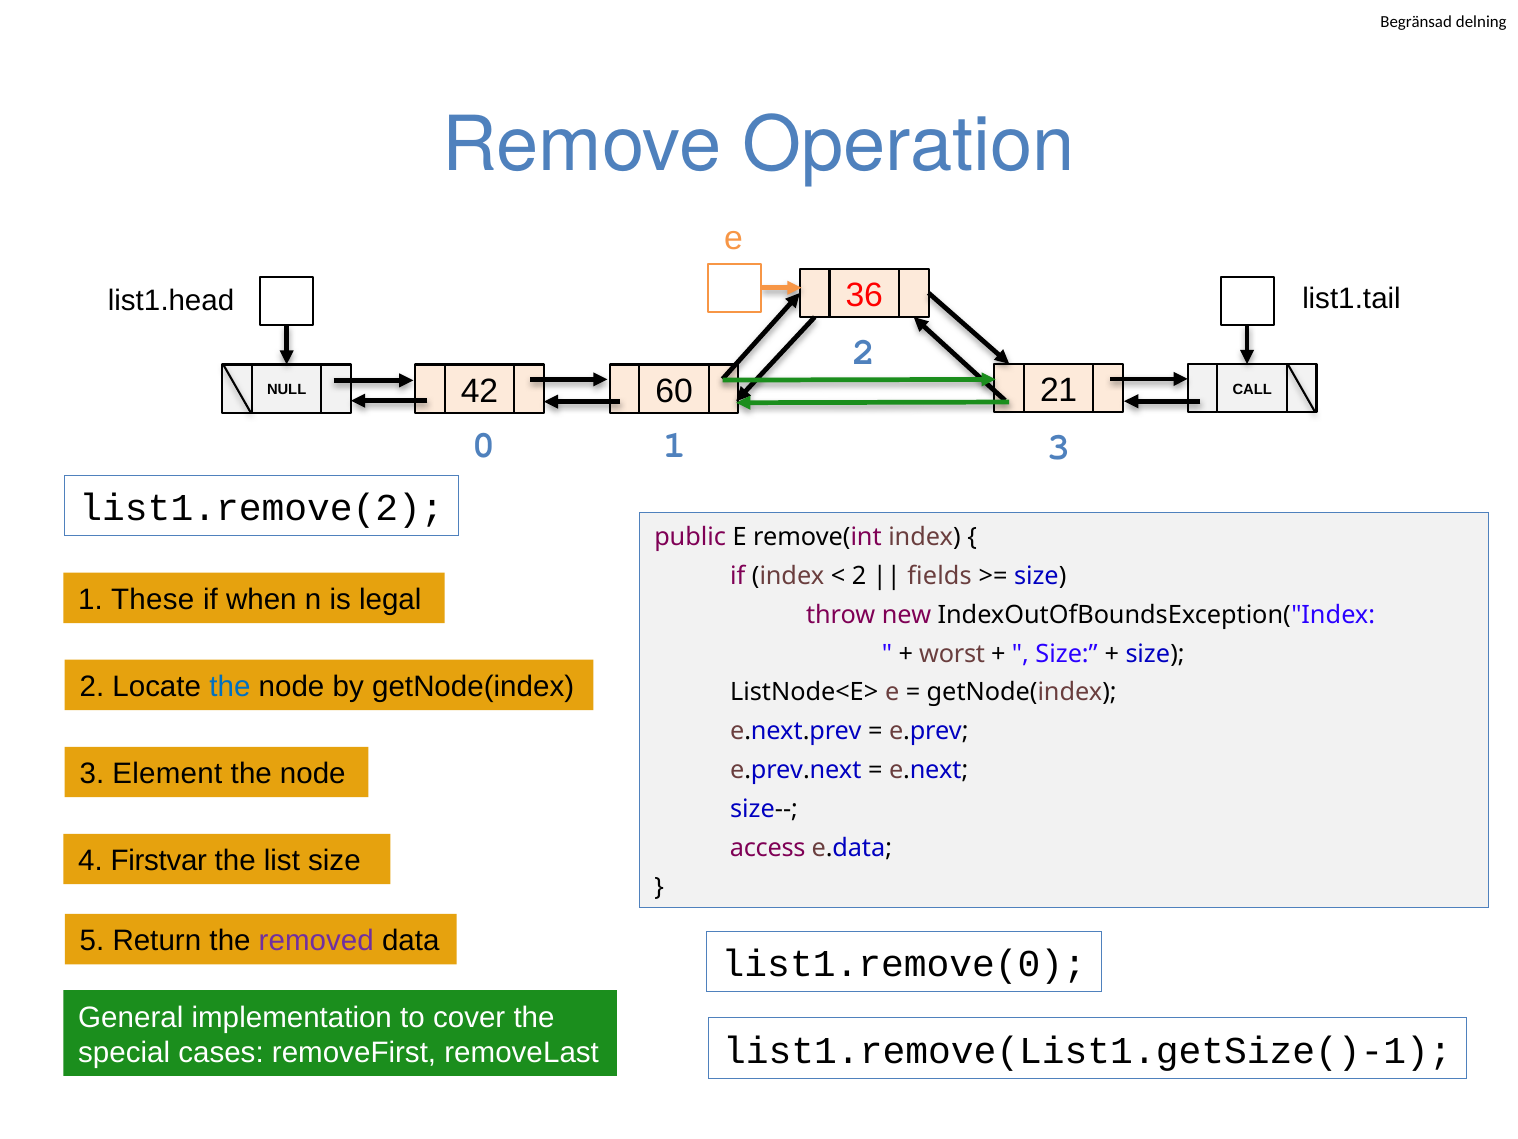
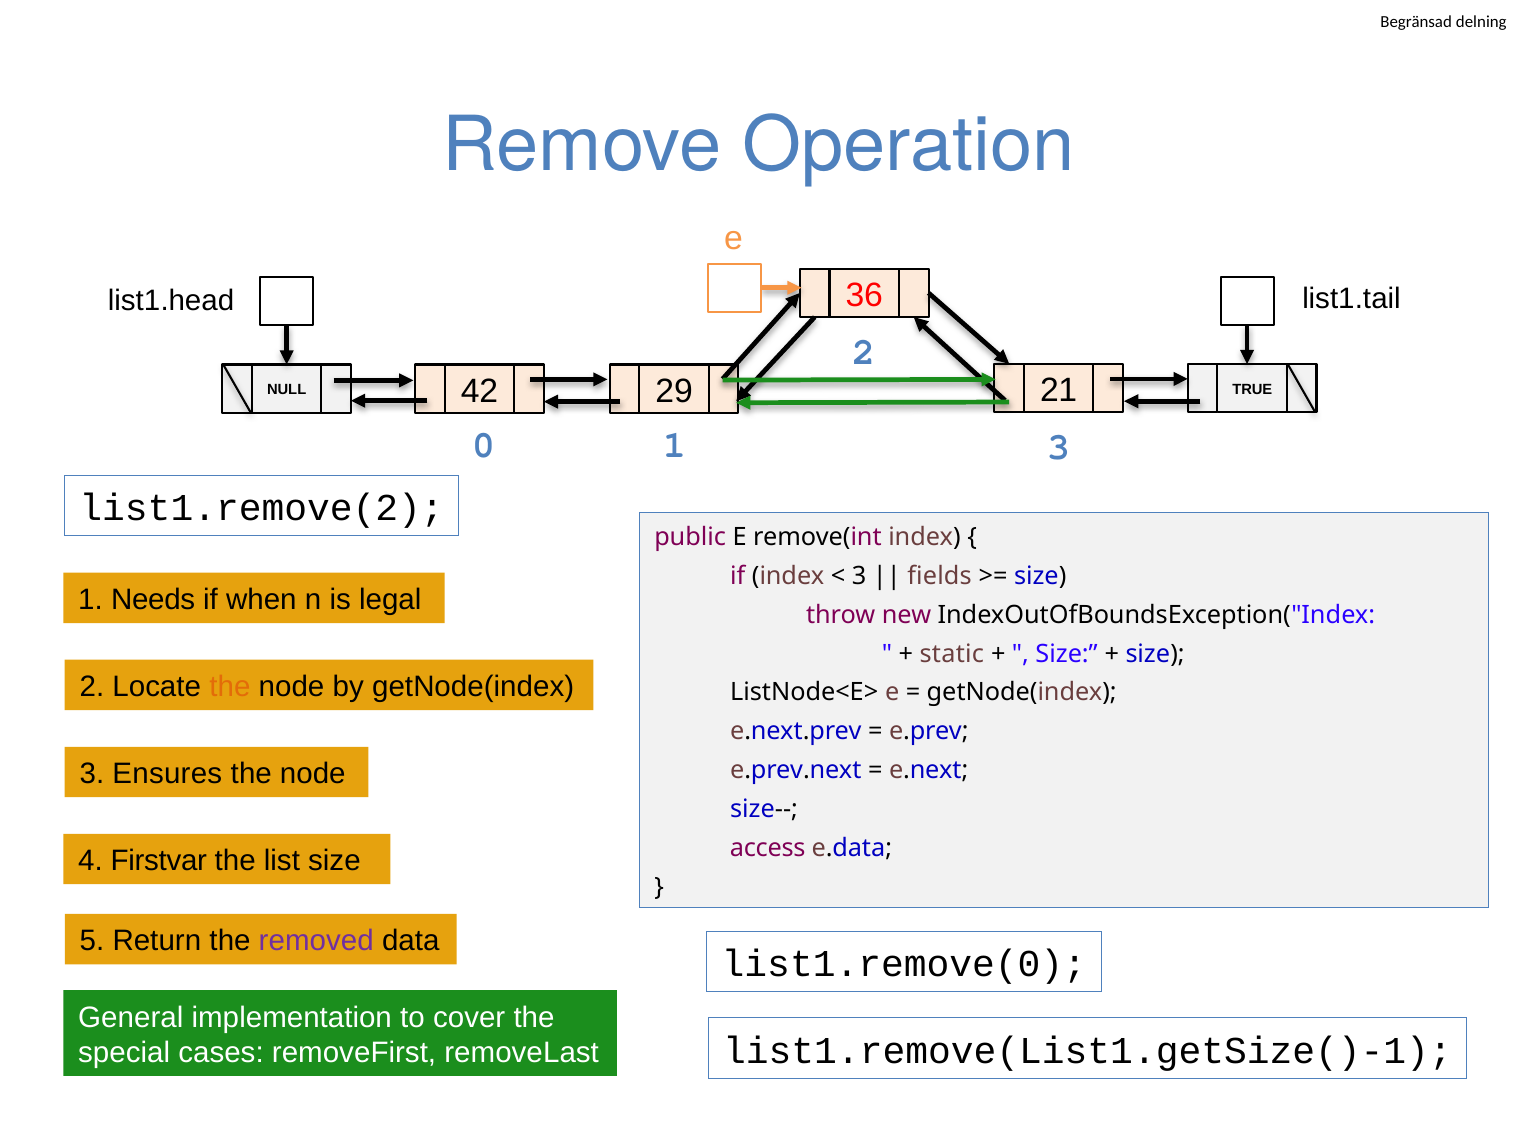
CALL: CALL -> TRUE (1252, 389)
60: 60 -> 29 (674, 391)
2: 2 -> 3 (859, 576)
These: These -> Needs (153, 600)
worst: worst -> static (952, 653)
the colour: blue -> orange (230, 687)
Element: Element -> Ensures (167, 774)
